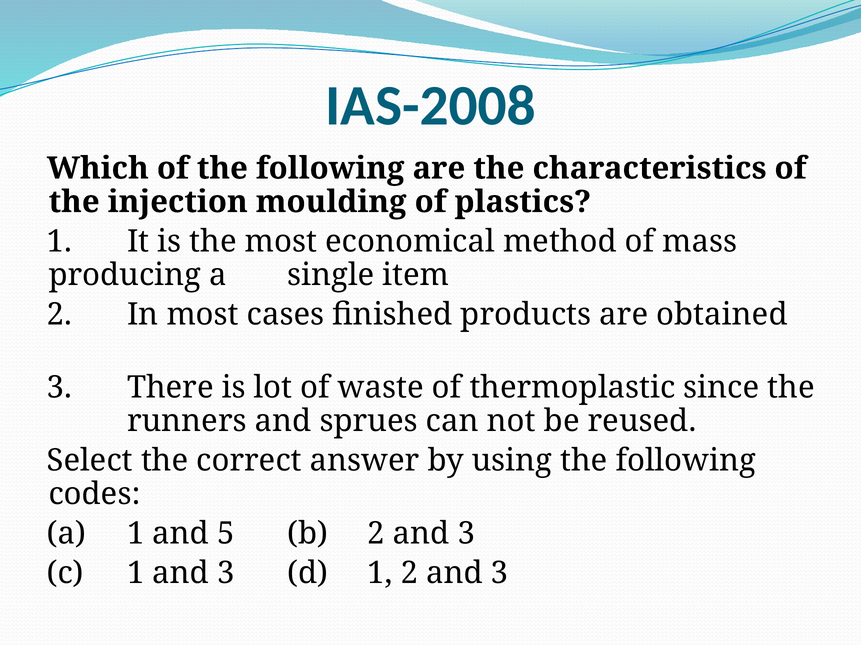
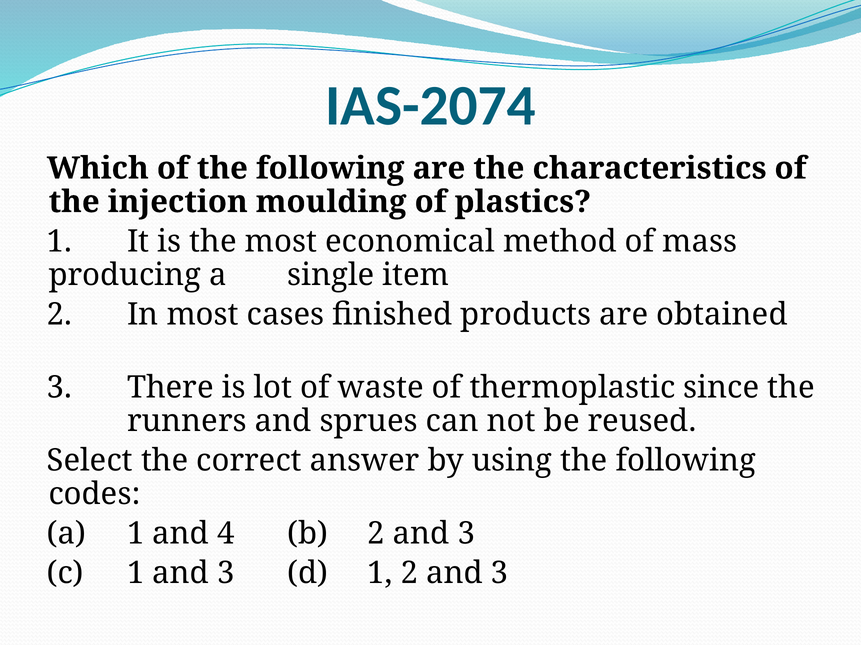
IAS-2008: IAS-2008 -> IAS-2074 (430, 106)
5: 5 -> 4 (226, 534)
